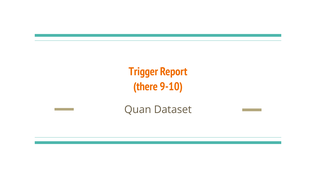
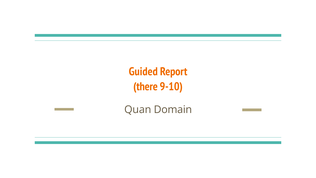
Trigger: Trigger -> Guided (143, 72)
Dataset: Dataset -> Domain (173, 109)
